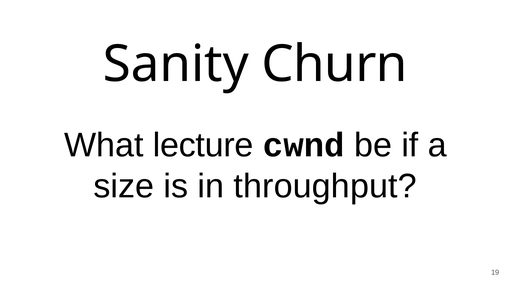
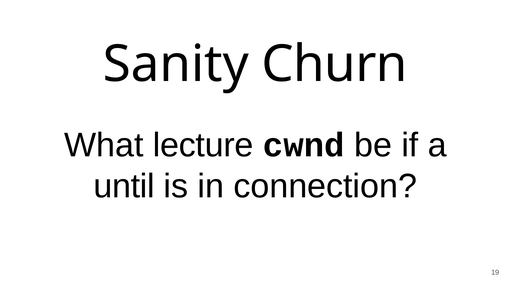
size: size -> until (124, 186)
throughput: throughput -> connection (325, 186)
